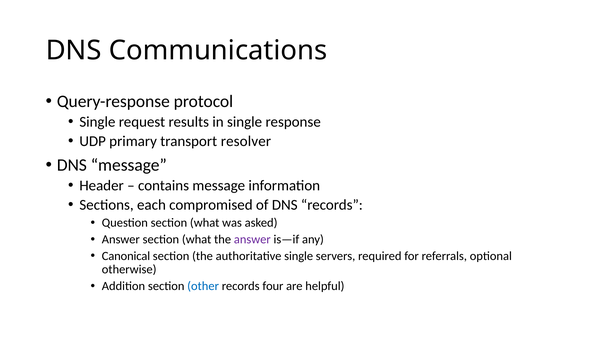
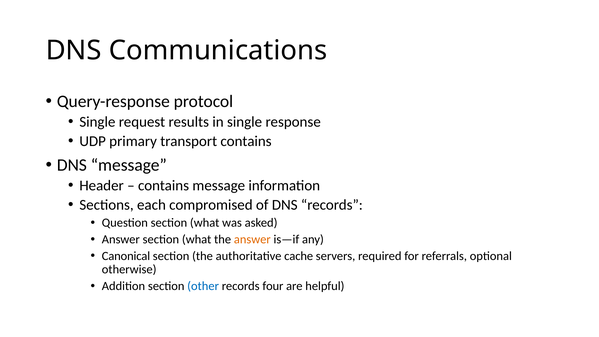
transport resolver: resolver -> contains (246, 141)
answer colour: purple -> orange (252, 239)
authoritative single: single -> cache (299, 256)
